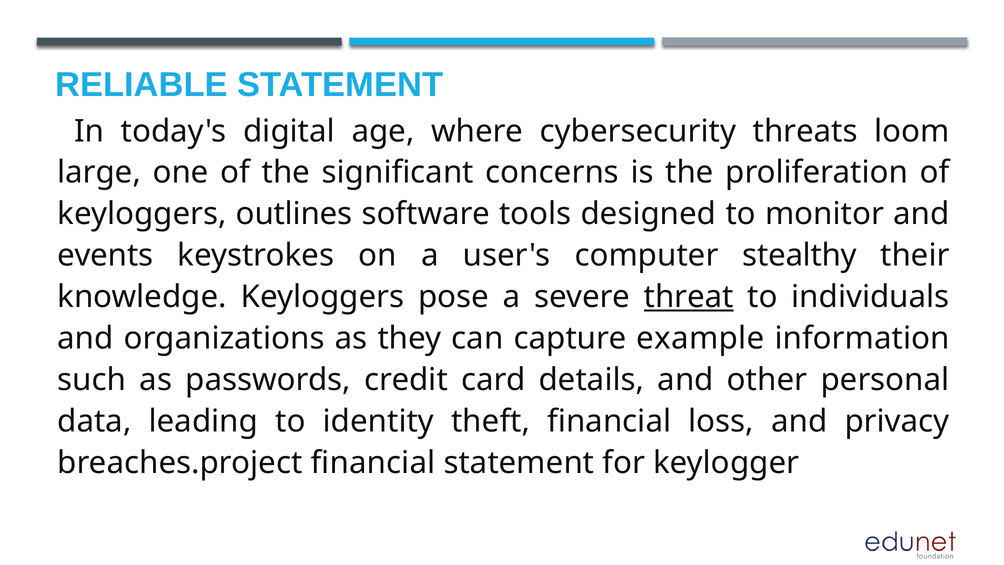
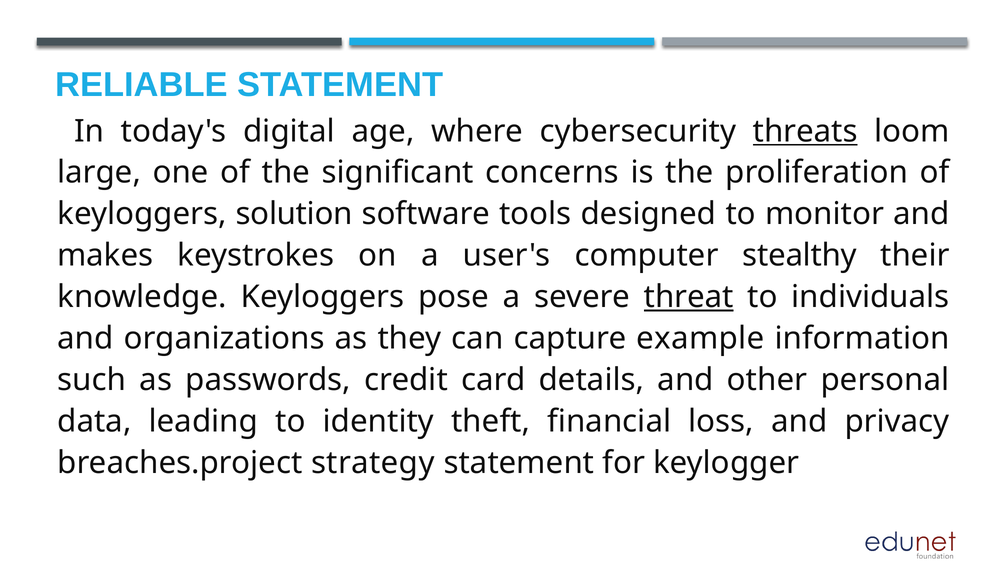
threats underline: none -> present (805, 131)
outlines: outlines -> solution (294, 214)
events: events -> makes (105, 255)
breaches.project financial: financial -> strategy (373, 462)
